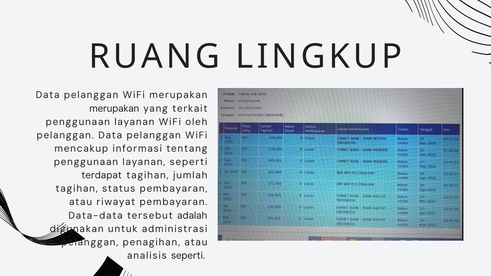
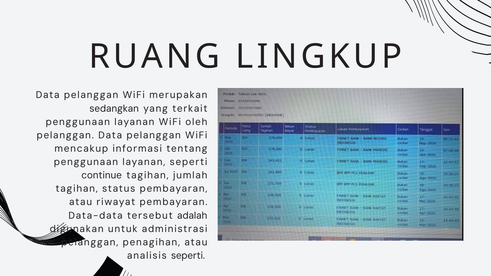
merupakan: merupakan -> sedangkan (114, 109)
terdapat: terdapat -> continue (102, 175)
